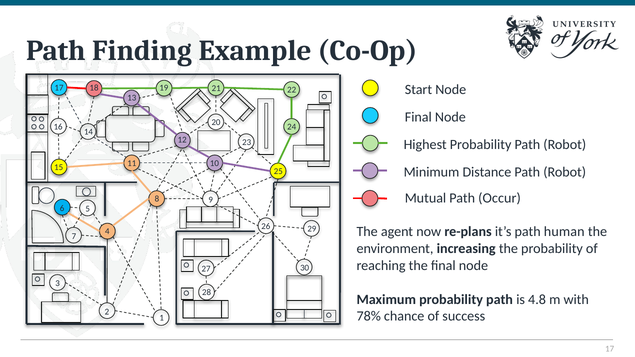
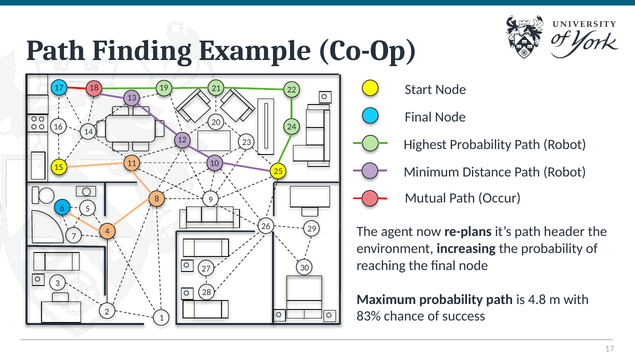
human: human -> header (564, 232)
78%: 78% -> 83% (369, 317)
